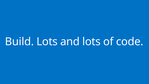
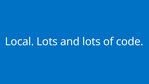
Build: Build -> Local (19, 42)
